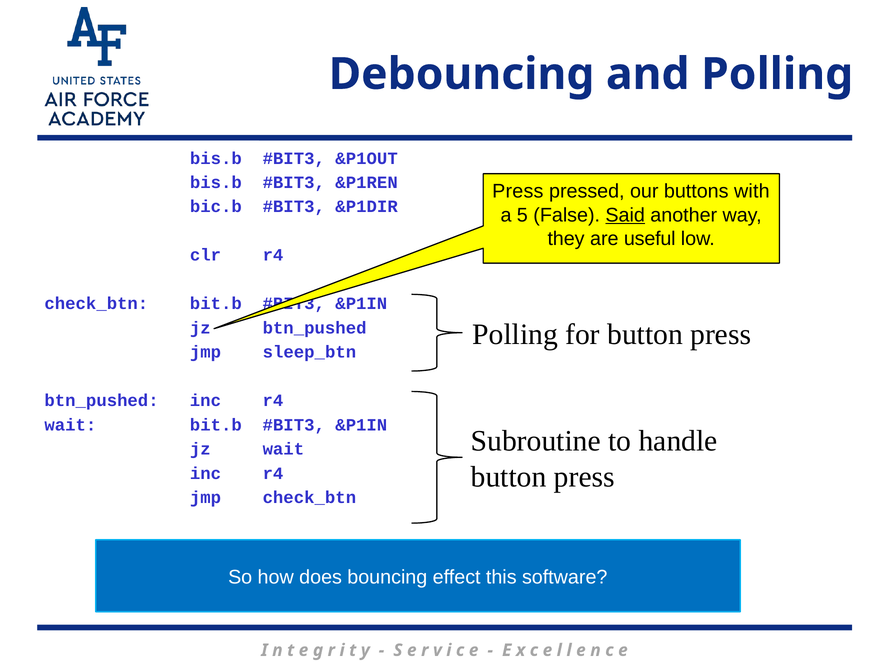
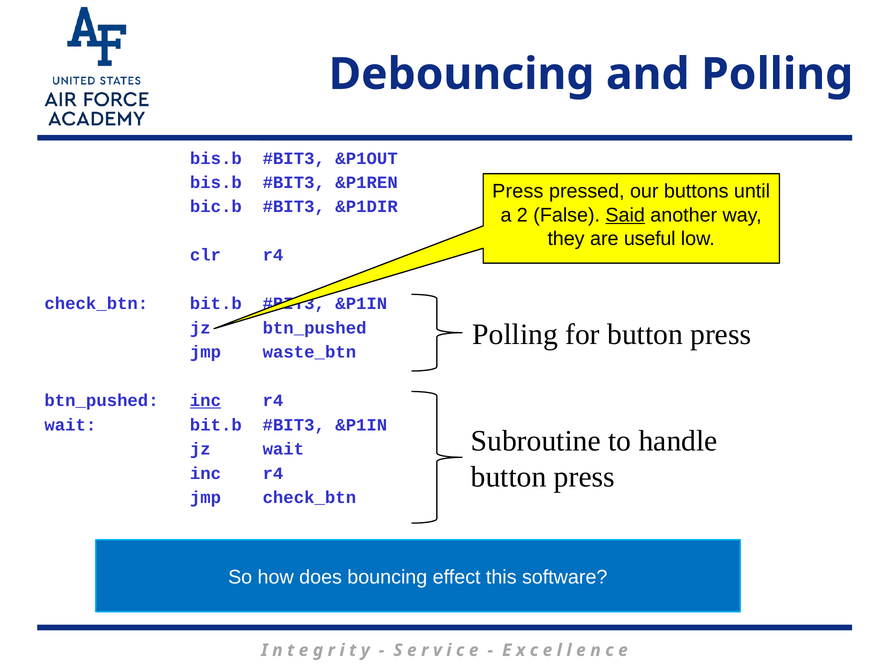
with: with -> until (752, 191)
5: 5 -> 2 (522, 215)
sleep_btn: sleep_btn -> waste_btn (309, 352)
inc underline: none -> present (205, 400)
